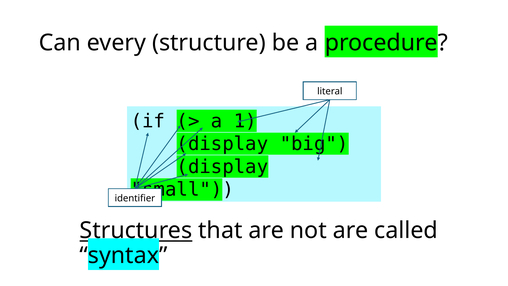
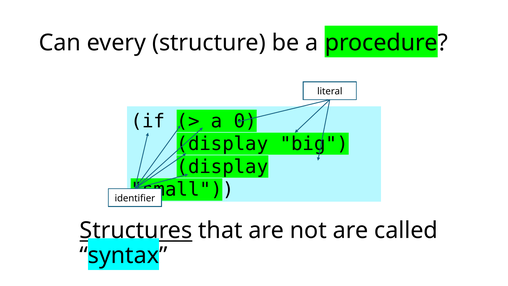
1: 1 -> 0 (245, 121)
